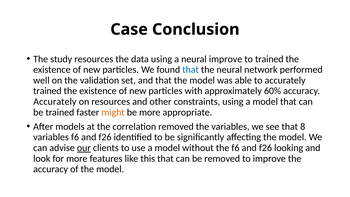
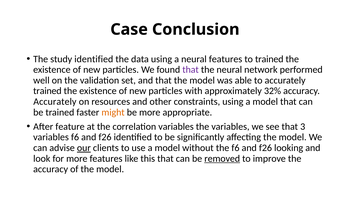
study resources: resources -> identified (94, 59)
neural improve: improve -> features (226, 59)
that colour: blue -> purple (191, 70)
60%: 60% -> 32% (273, 91)
models: models -> feature (70, 127)
correlation removed: removed -> variables (176, 127)
8: 8 -> 3 (303, 127)
removed underline: none -> present (222, 158)
